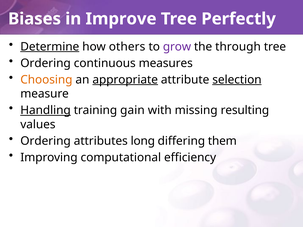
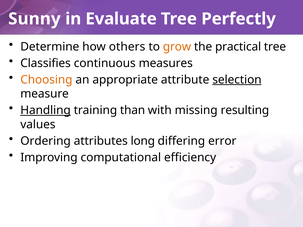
Biases: Biases -> Sunny (34, 19)
Improve: Improve -> Evaluate (121, 19)
Determine underline: present -> none (50, 47)
grow colour: purple -> orange (177, 47)
through: through -> practical (238, 47)
Ordering: Ordering -> Classifies (46, 63)
appropriate underline: present -> none (125, 80)
gain: gain -> than (133, 110)
them: them -> error (222, 141)
